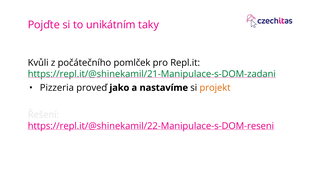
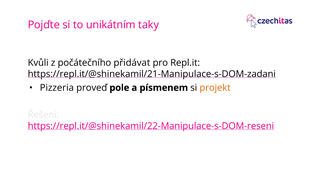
pomlček: pomlček -> přidávat (132, 63)
https://repl.it/@shinekamil/21-Manipulace-s-DOM-zadani colour: green -> black (152, 74)
jako: jako -> pole (119, 88)
nastavíme: nastavíme -> písmenem (164, 88)
